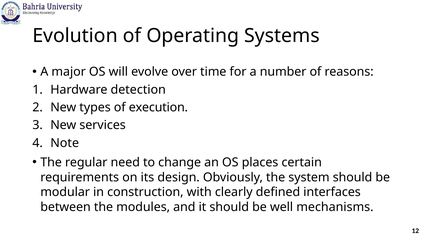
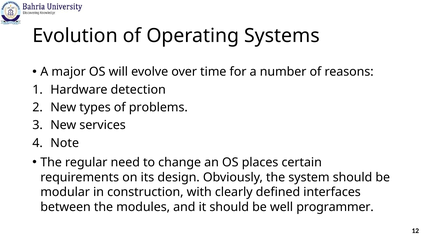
execution: execution -> problems (158, 107)
mechanisms: mechanisms -> programmer (335, 207)
